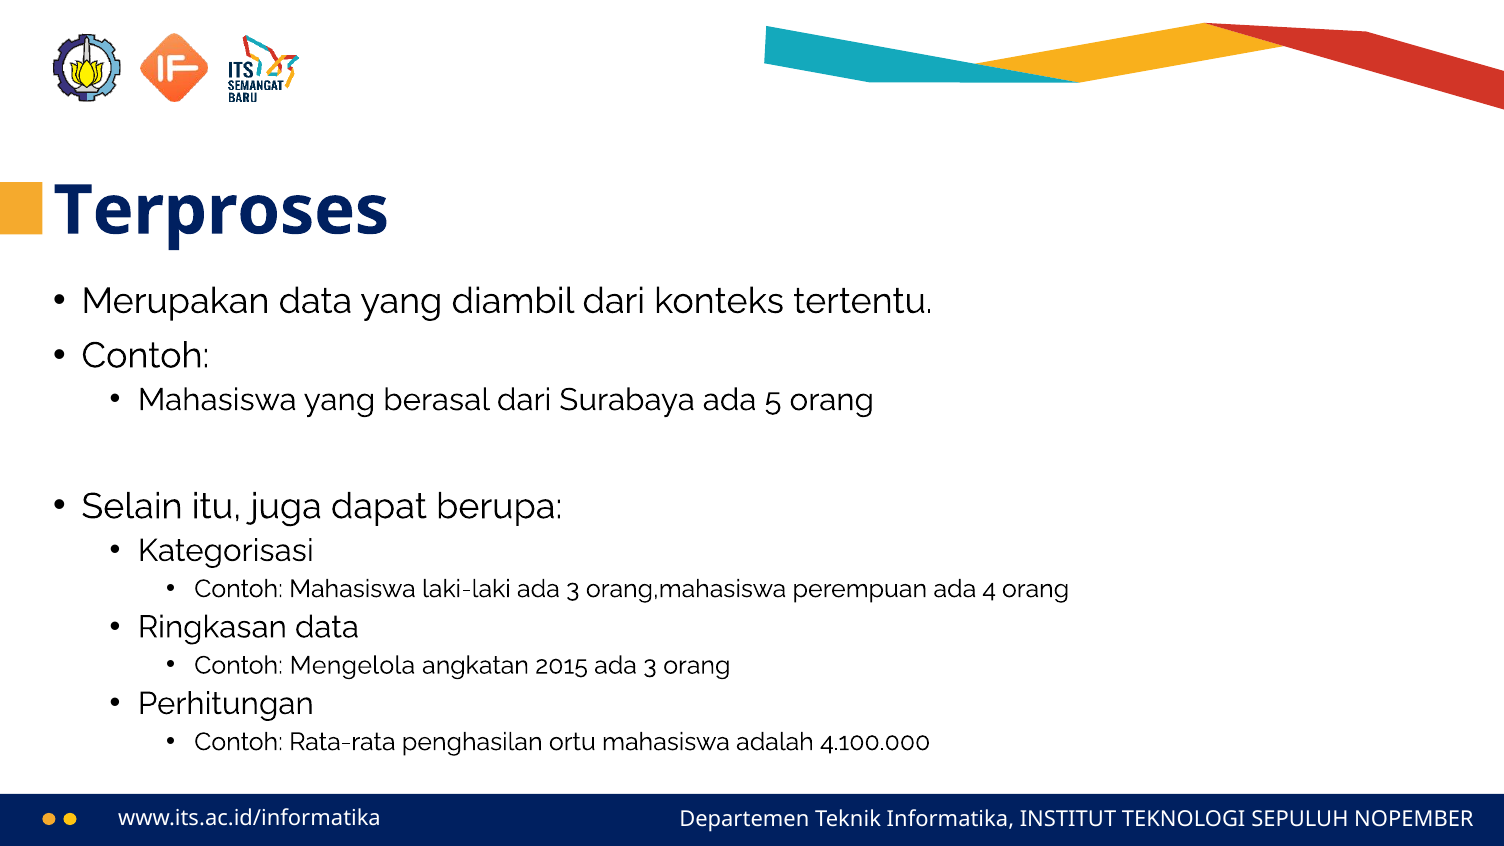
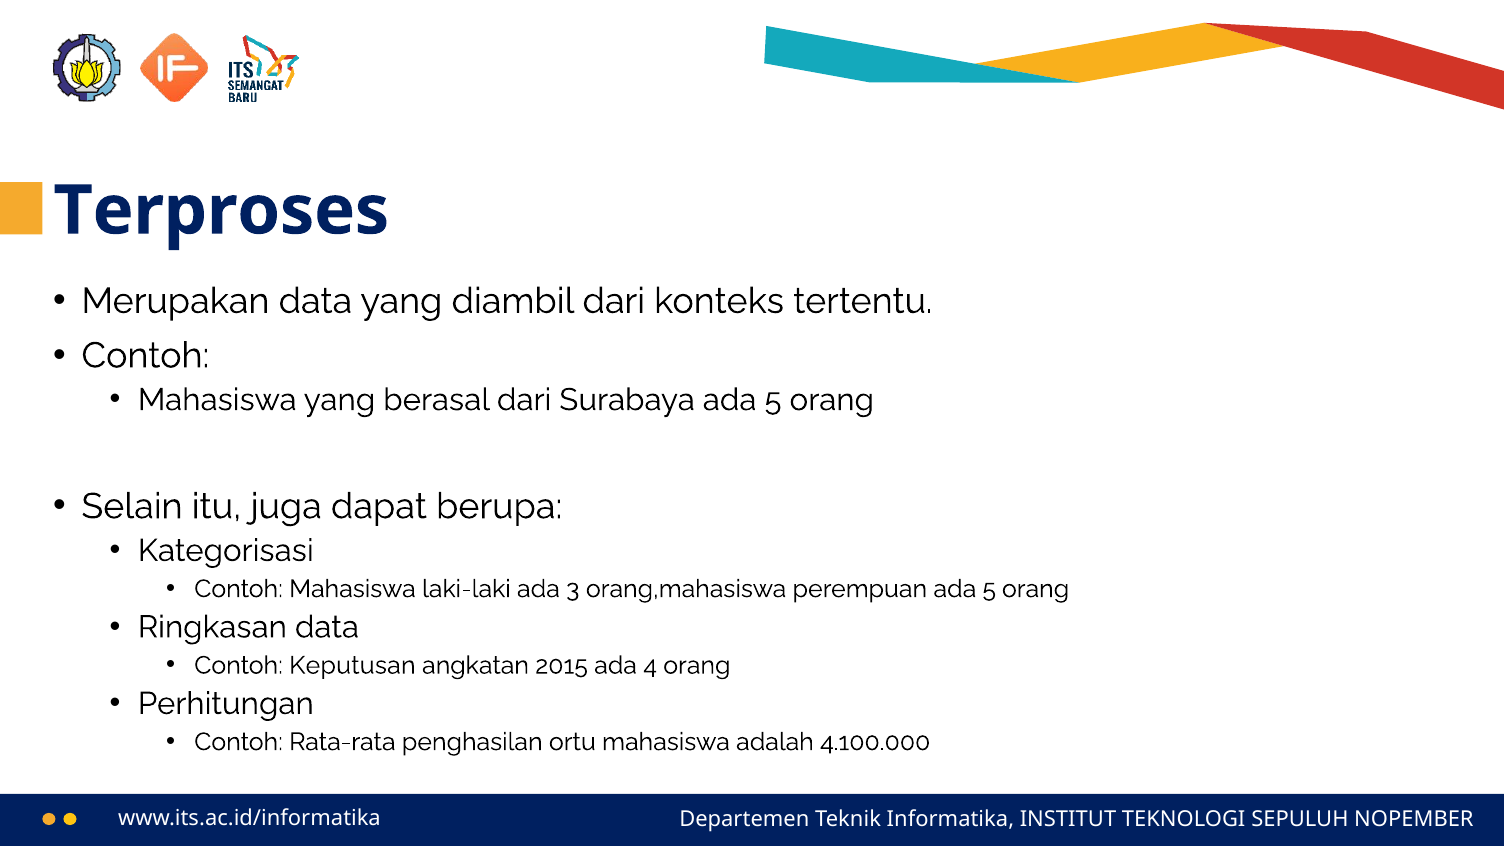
perempuan ada 4: 4 -> 5 (989, 589)
Mengelola: Mengelola -> Keputusan (352, 665)
2015 ada 3: 3 -> 4 (650, 665)
